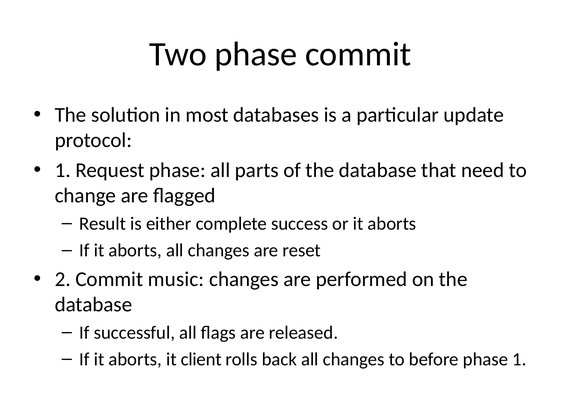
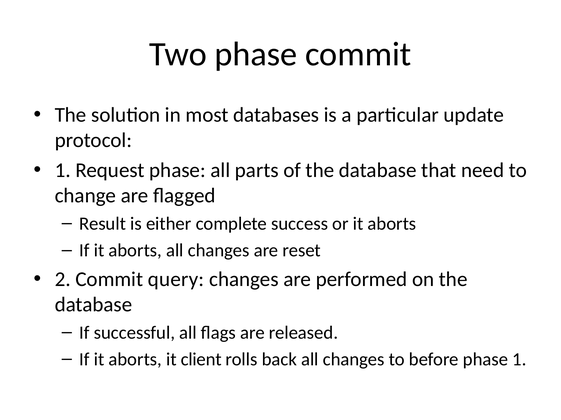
music: music -> query (176, 280)
